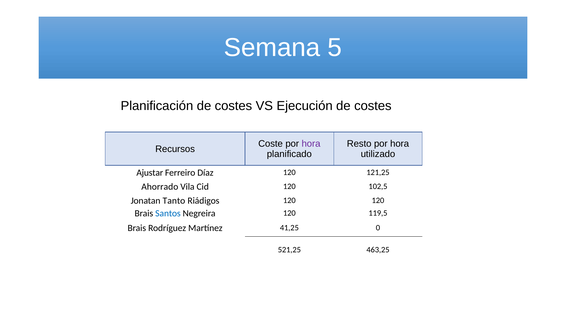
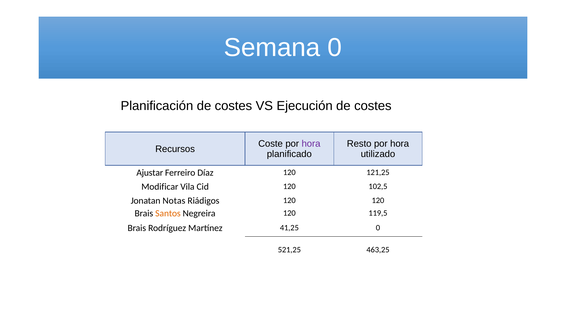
Semana 5: 5 -> 0 (335, 48)
Ahorrado: Ahorrado -> Modificar (160, 187)
Tanto: Tanto -> Notas (174, 201)
Santos colour: blue -> orange (168, 214)
